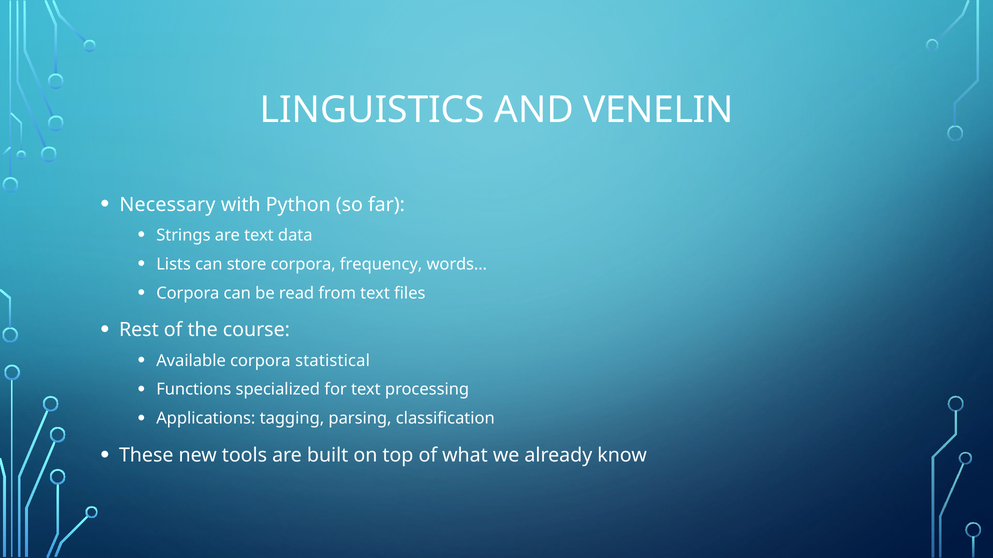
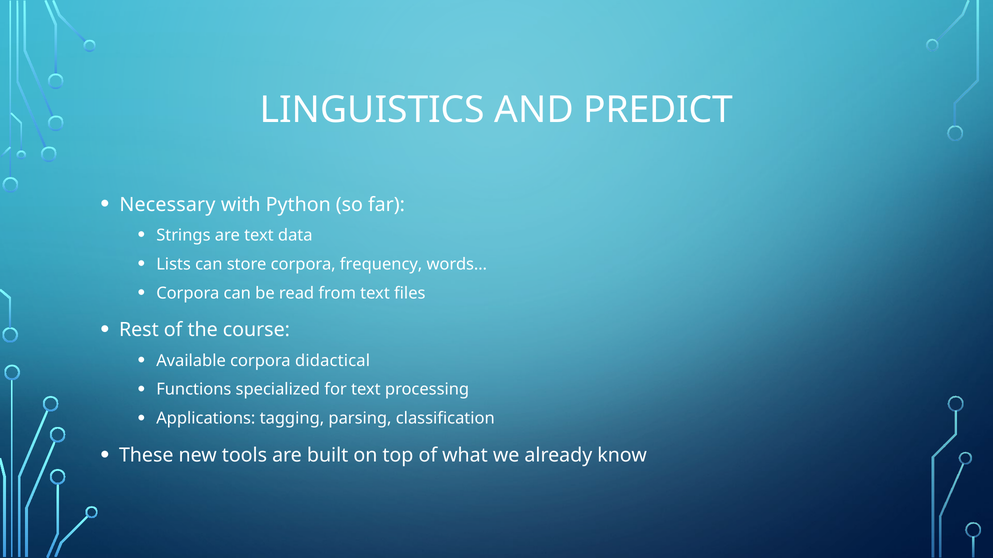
VENELIN: VENELIN -> PREDICT (658, 110)
statistical: statistical -> didactical (333, 361)
